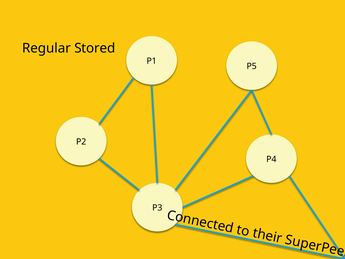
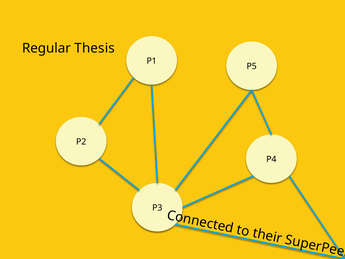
Stored: Stored -> Thesis (95, 48)
